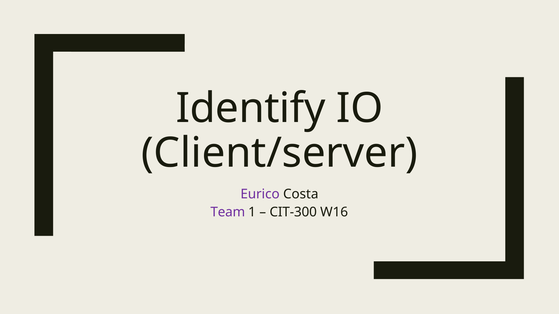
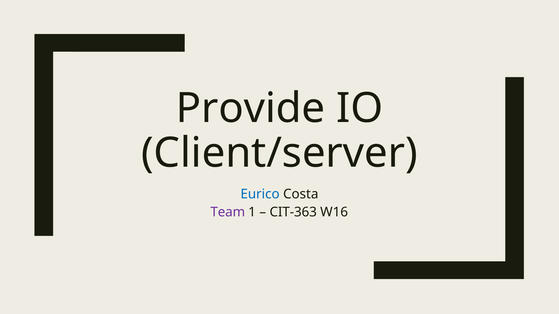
Identify: Identify -> Provide (250, 109)
Eurico colour: purple -> blue (260, 194)
CIT-300: CIT-300 -> CIT-363 (293, 212)
